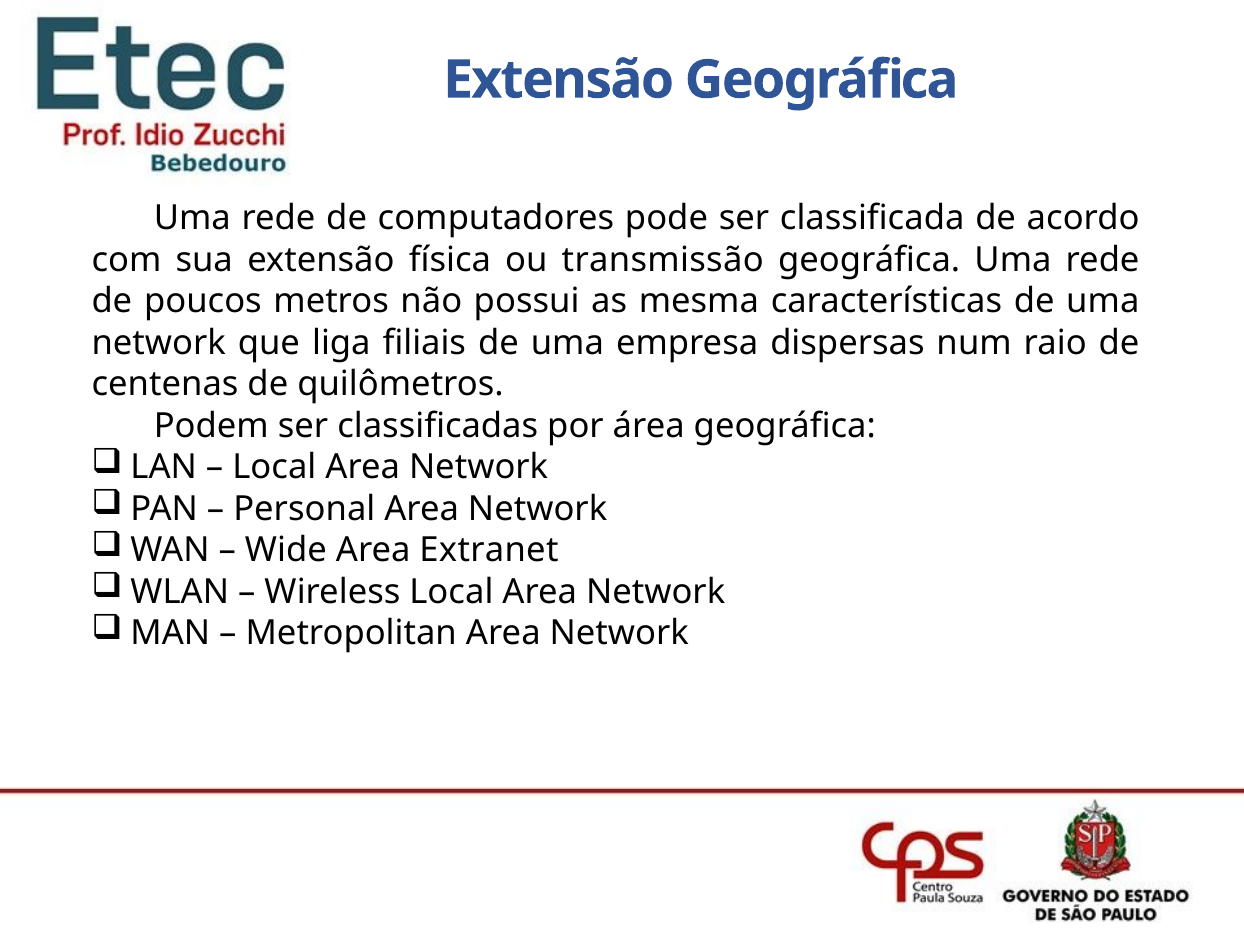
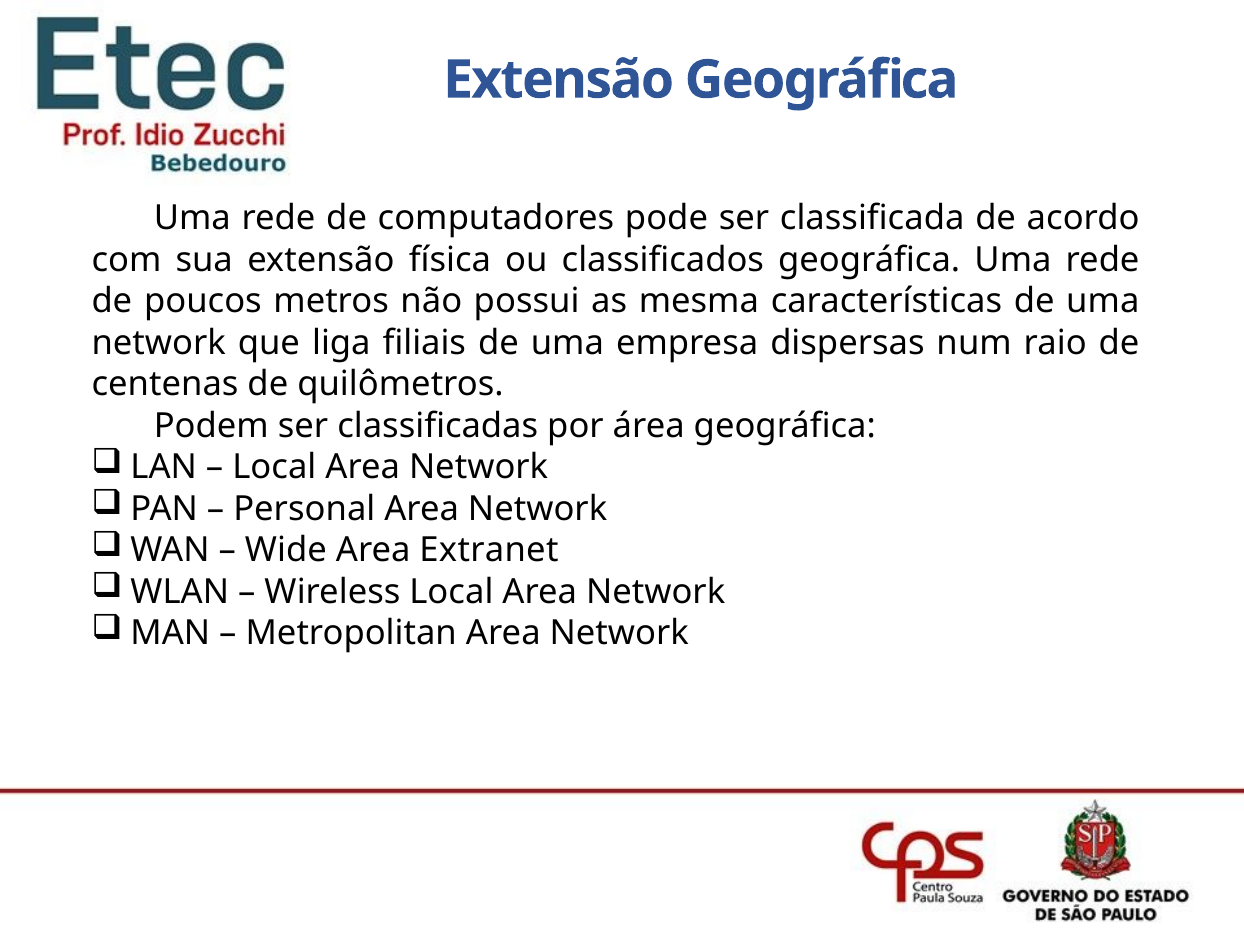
transmissão: transmissão -> classificados (663, 260)
